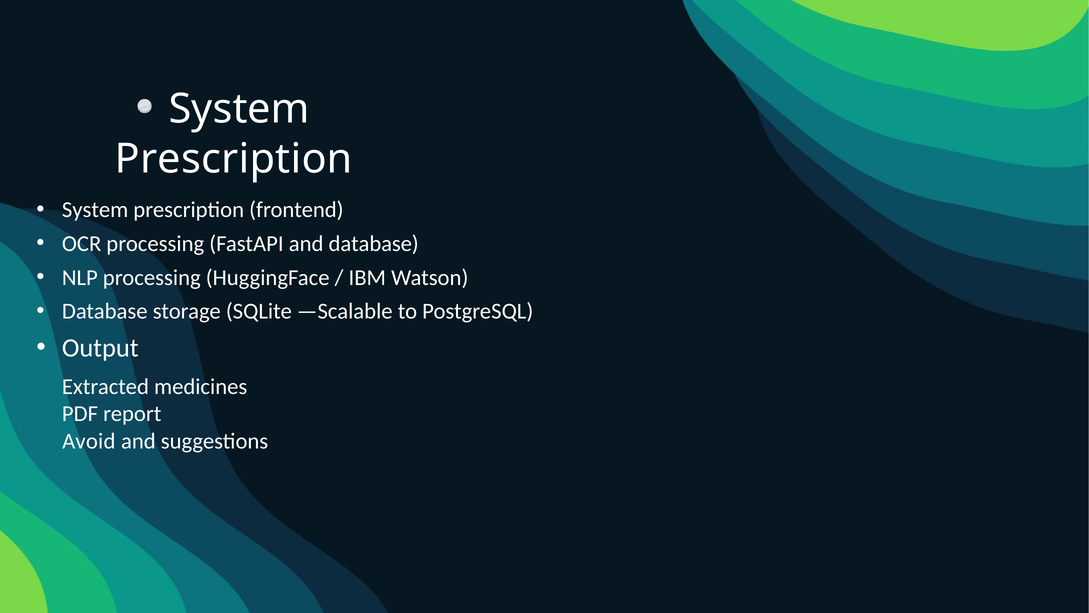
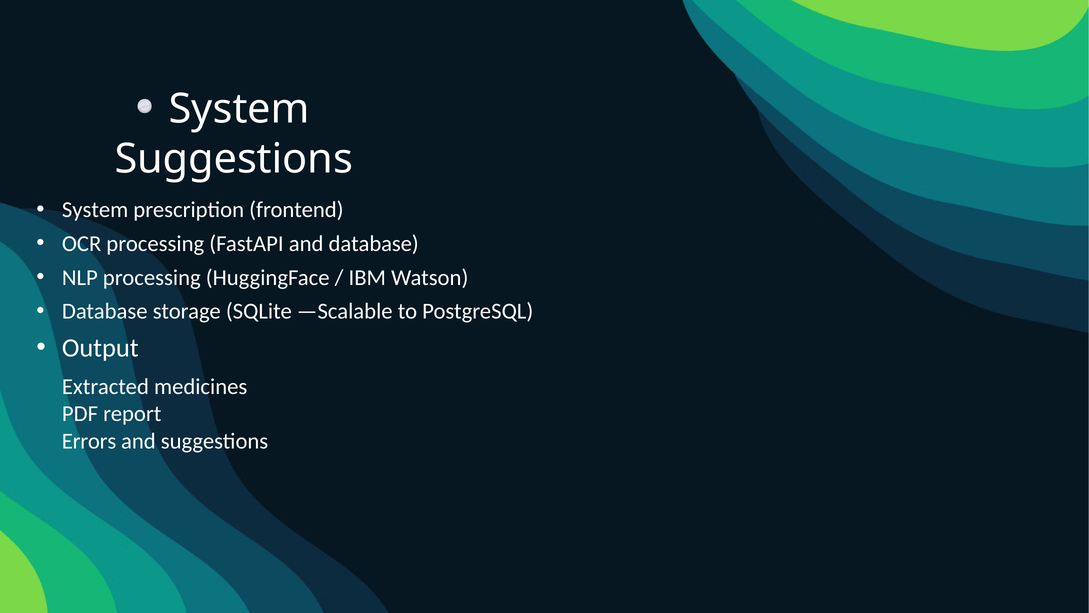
Prescription: Prescription -> Suggestions (234, 159)
Avoid: Avoid -> Errors (89, 441)
